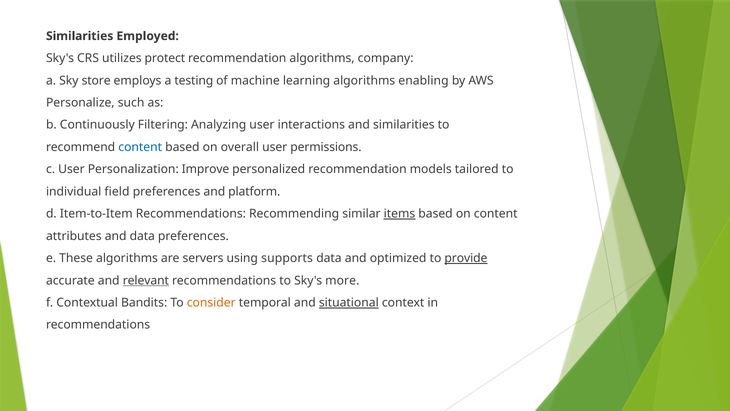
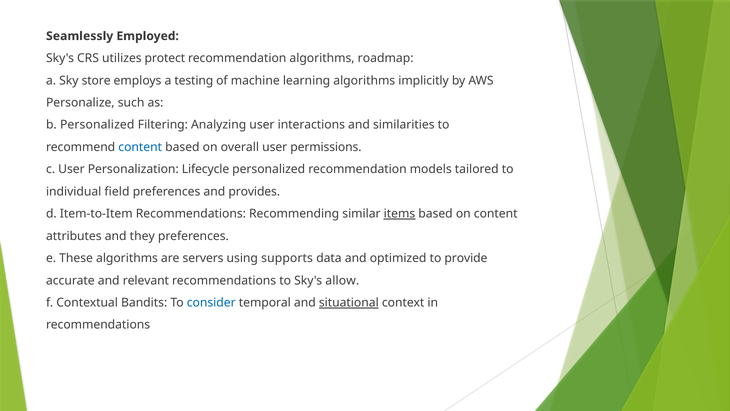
Similarities: Similarities -> Seamlessly (80, 36)
company: company -> roadmap (386, 58)
enabling: enabling -> implicitly (424, 80)
b Continuously: Continuously -> Personalized (97, 125)
Improve: Improve -> Lifecycle (206, 169)
platform: platform -> provides (254, 191)
and data: data -> they (142, 236)
provide underline: present -> none (466, 258)
relevant underline: present -> none (146, 280)
more: more -> allow (342, 280)
consider colour: orange -> blue (211, 302)
